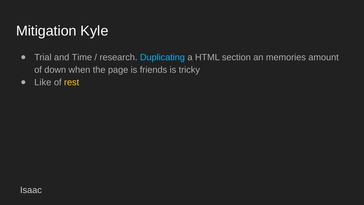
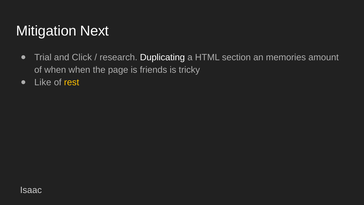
Kyle: Kyle -> Next (95, 31)
Time: Time -> Click (82, 57)
Duplicating colour: light blue -> white (162, 57)
of down: down -> when (55, 70)
